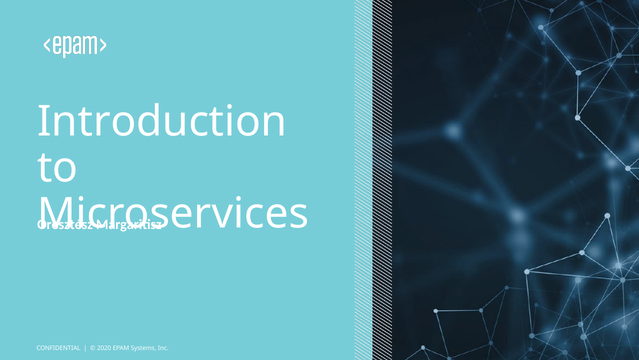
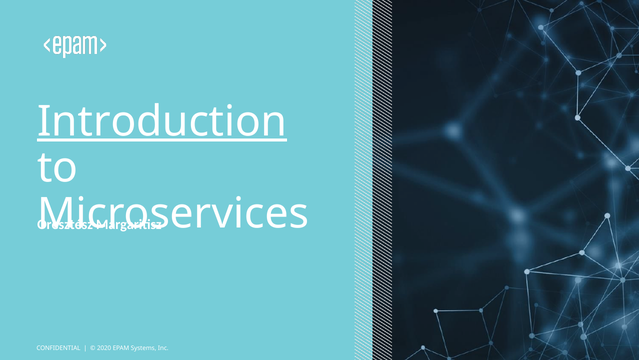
Introduction underline: none -> present (162, 121)
